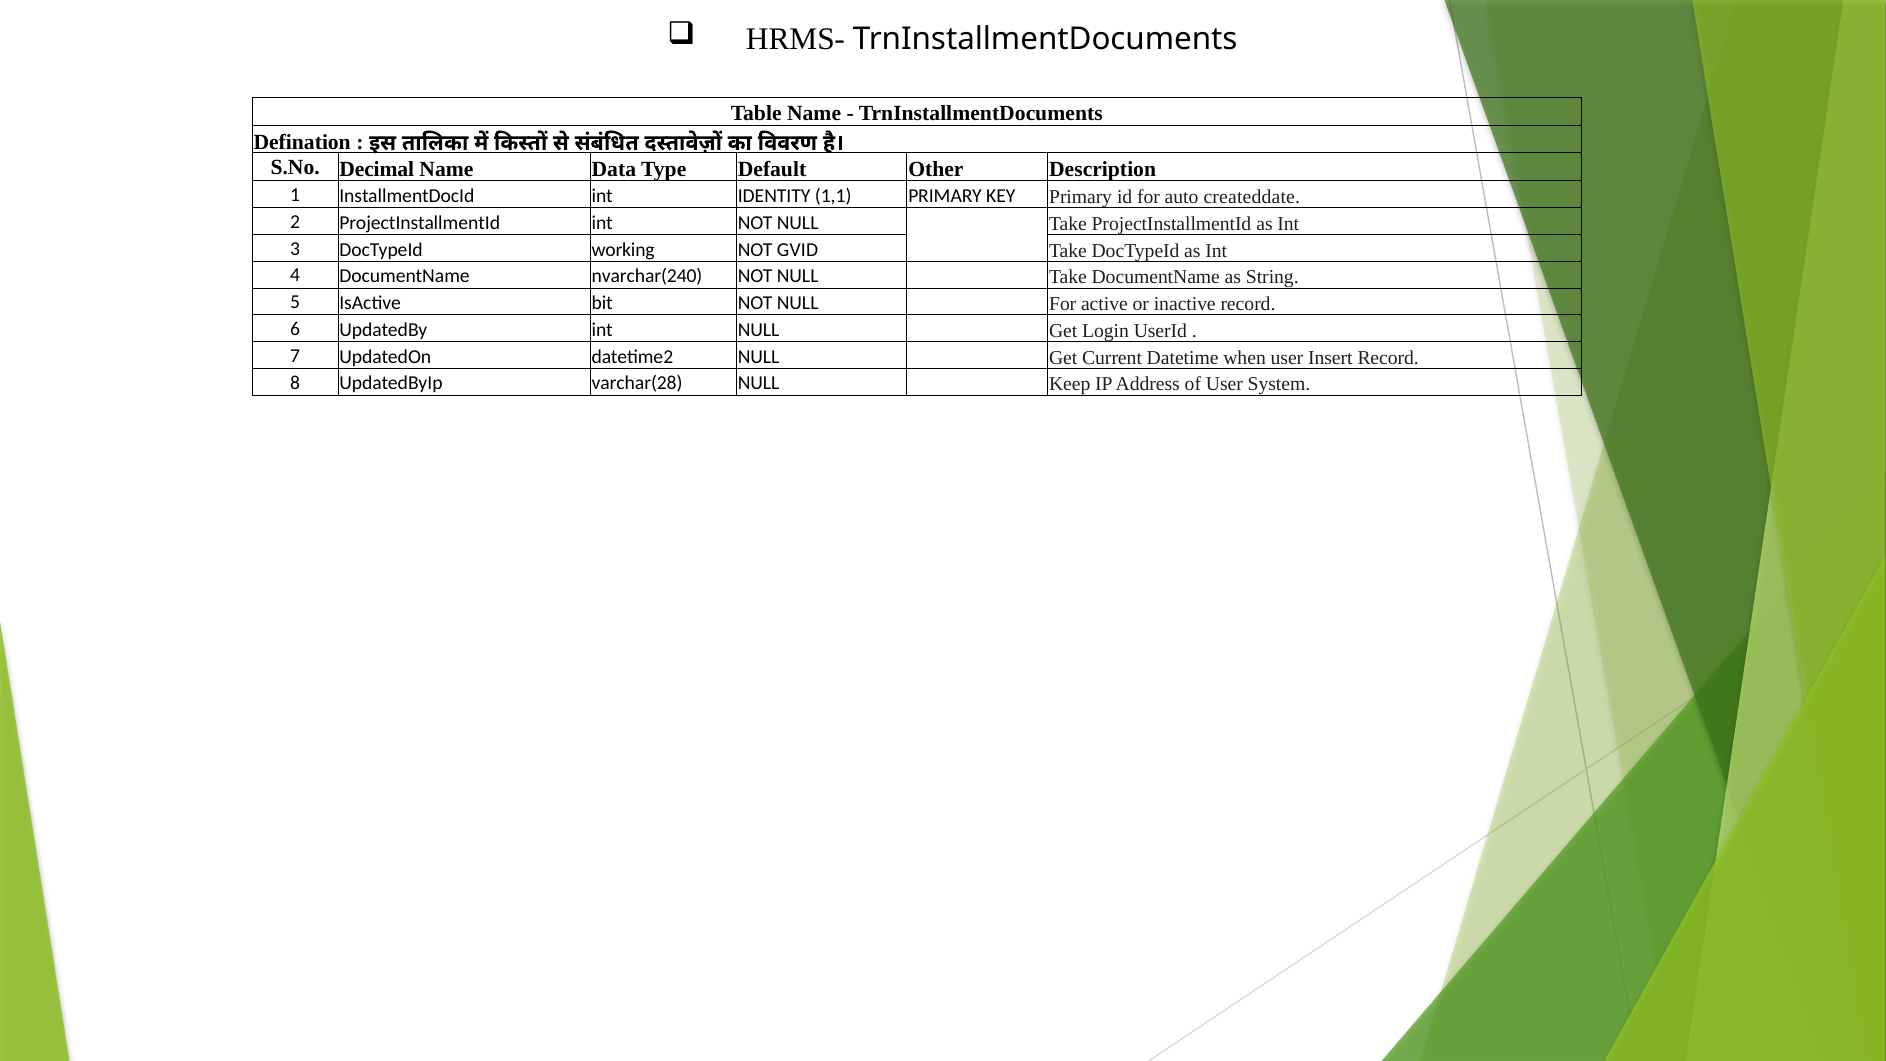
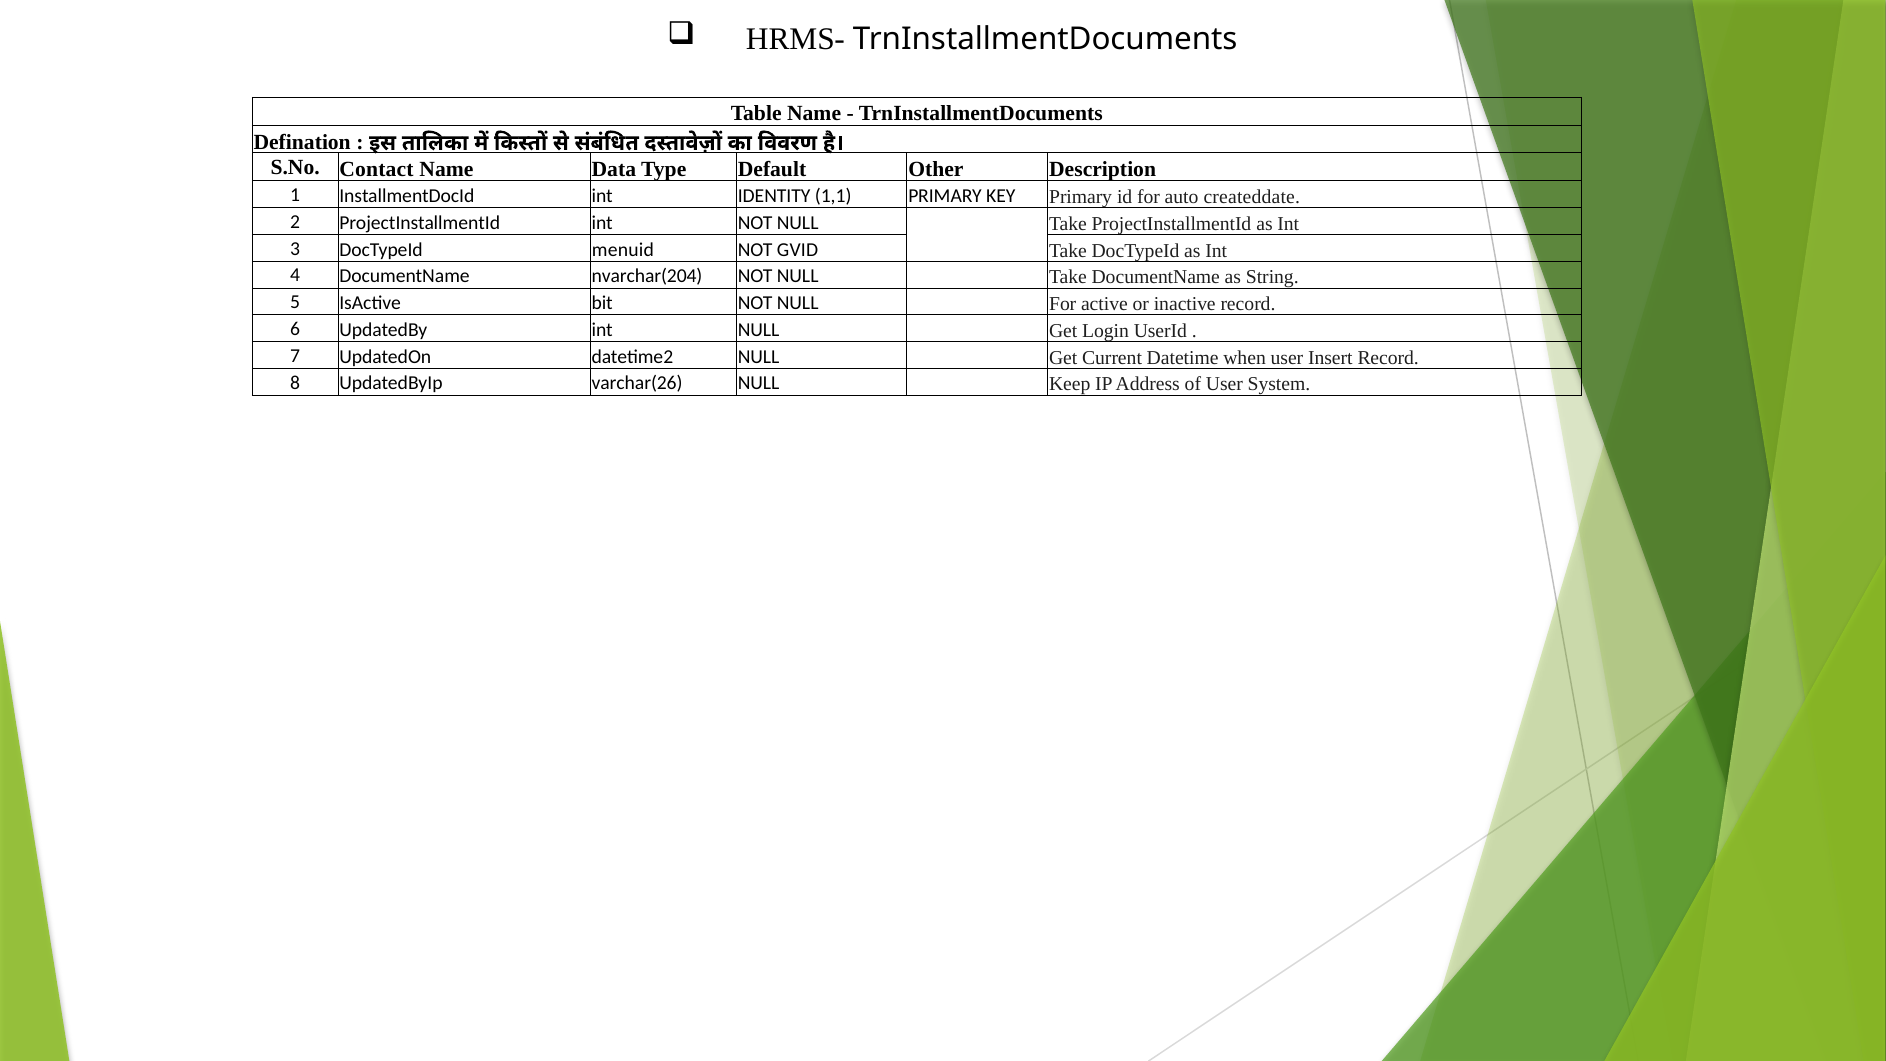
Decimal: Decimal -> Contact (377, 169)
working: working -> menuid (623, 250)
nvarchar(240: nvarchar(240 -> nvarchar(204 (647, 276)
varchar(28: varchar(28 -> varchar(26 (637, 383)
